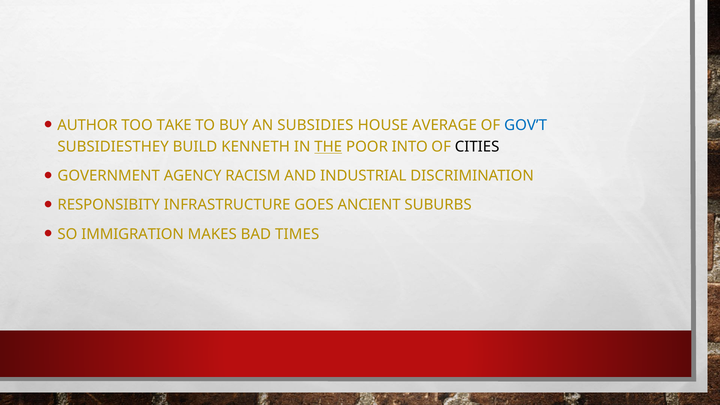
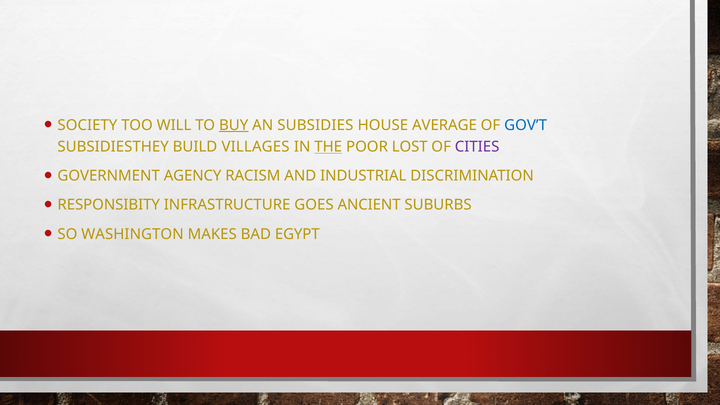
AUTHOR: AUTHOR -> SOCIETY (87, 125)
TAKE: TAKE -> WILL (174, 125)
BUY underline: none -> present (234, 125)
KENNETH: KENNETH -> VILLAGES (256, 147)
INTO: INTO -> LOST (410, 147)
CITIES colour: black -> purple (477, 147)
IMMIGRATION: IMMIGRATION -> WASHINGTON (133, 234)
TIMES: TIMES -> EGYPT (297, 234)
